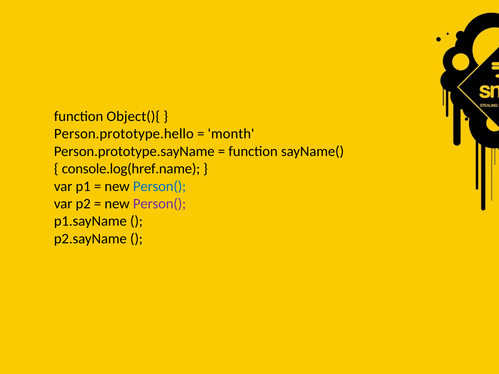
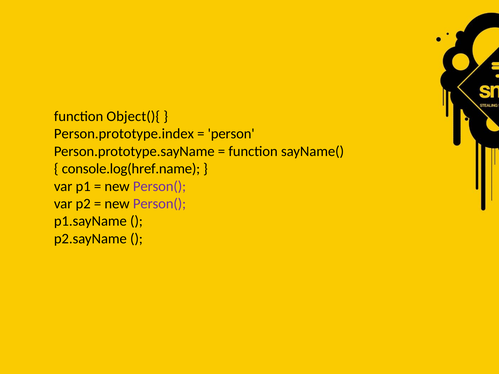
Person.prototype.hello: Person.prototype.hello -> Person.prototype.index (124, 134)
month: month -> person (231, 134)
Person( colour: blue -> purple (160, 186)
